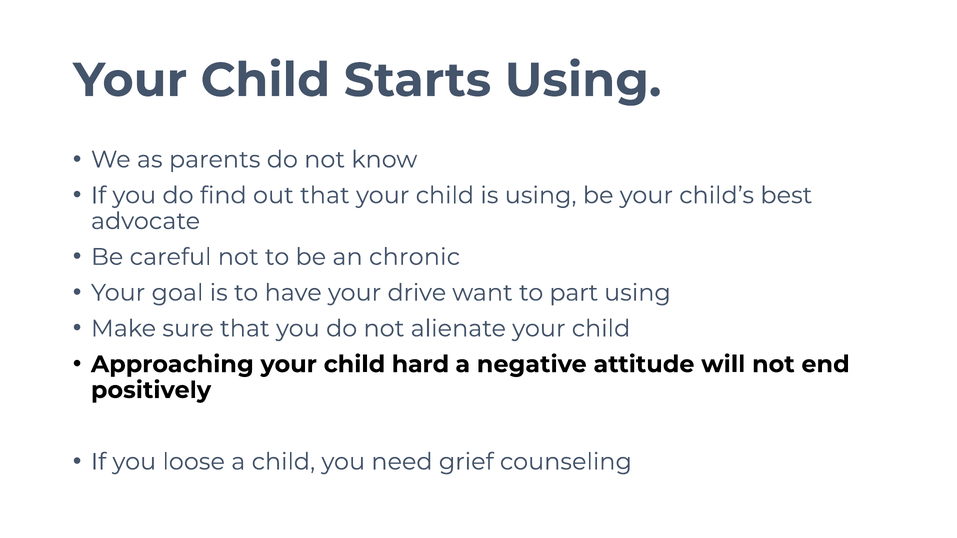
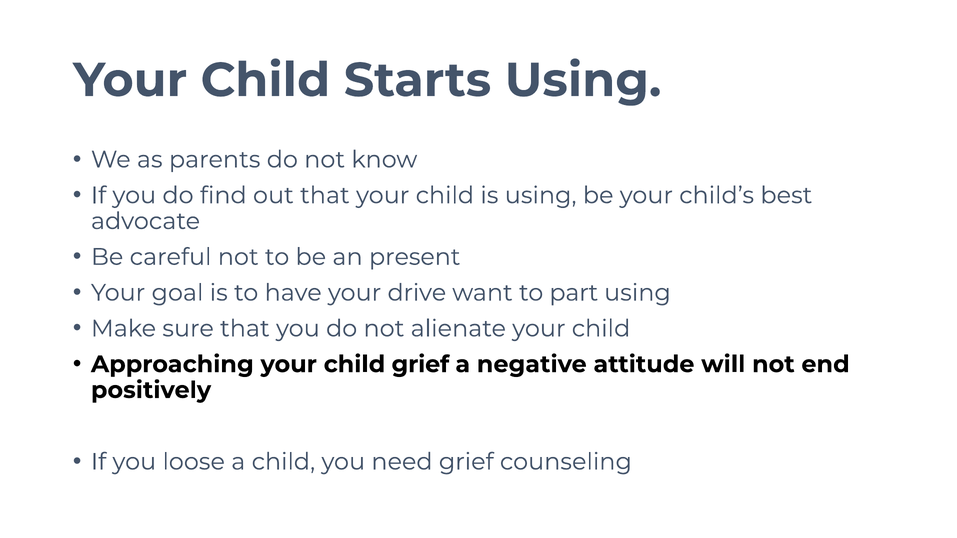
chronic: chronic -> present (415, 257)
child hard: hard -> grief (420, 365)
